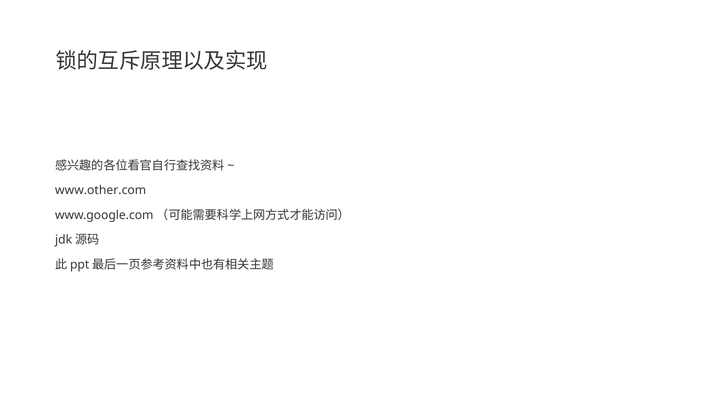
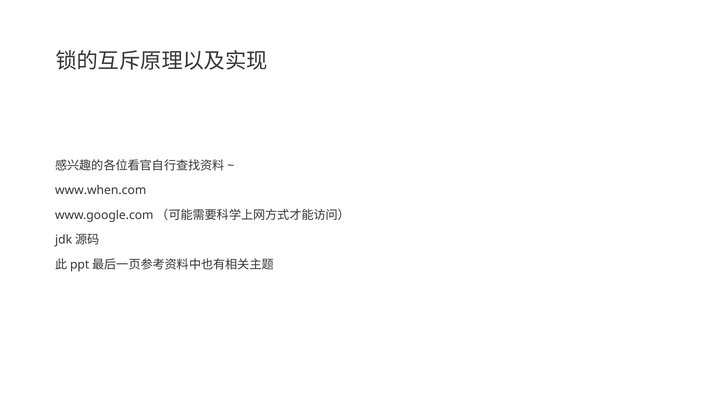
www.other.com: www.other.com -> www.when.com (101, 190)
